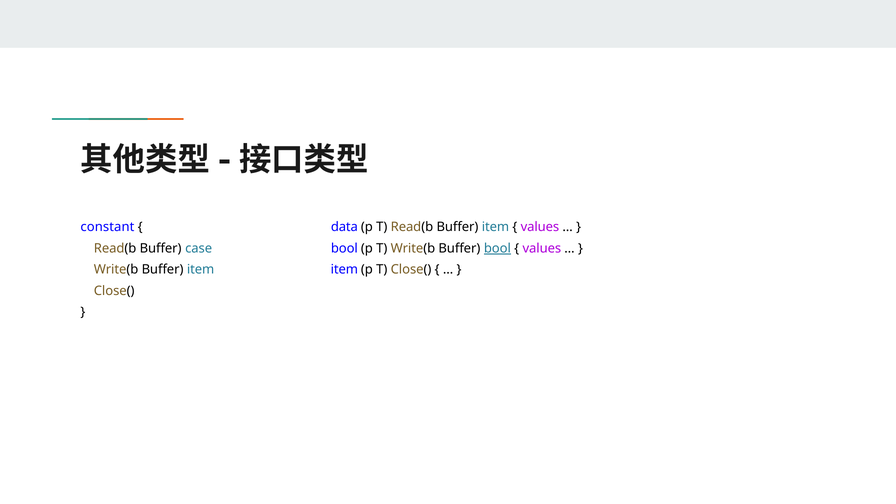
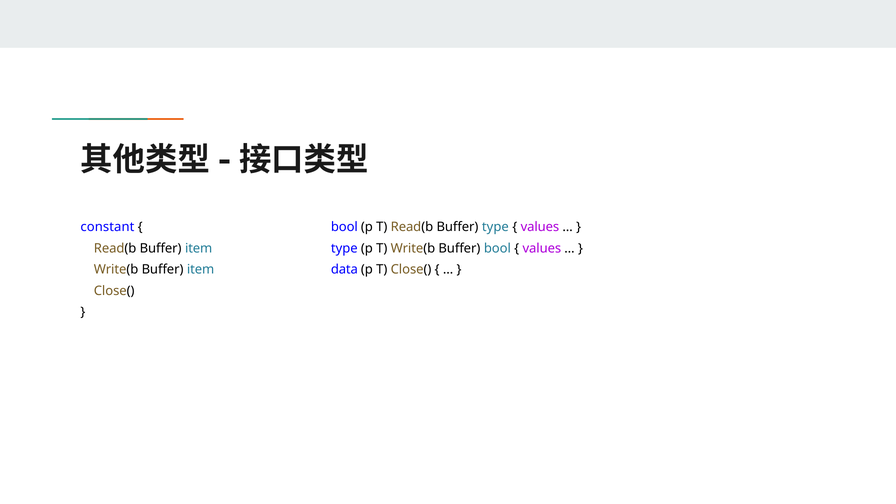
data: data -> bool (344, 227)
Read(b Buffer item: item -> type (495, 227)
Read(b Buffer case: case -> item (199, 248)
bool: bool -> type (344, 248)
bool underline: present -> none (497, 248)
item: item -> data (344, 270)
